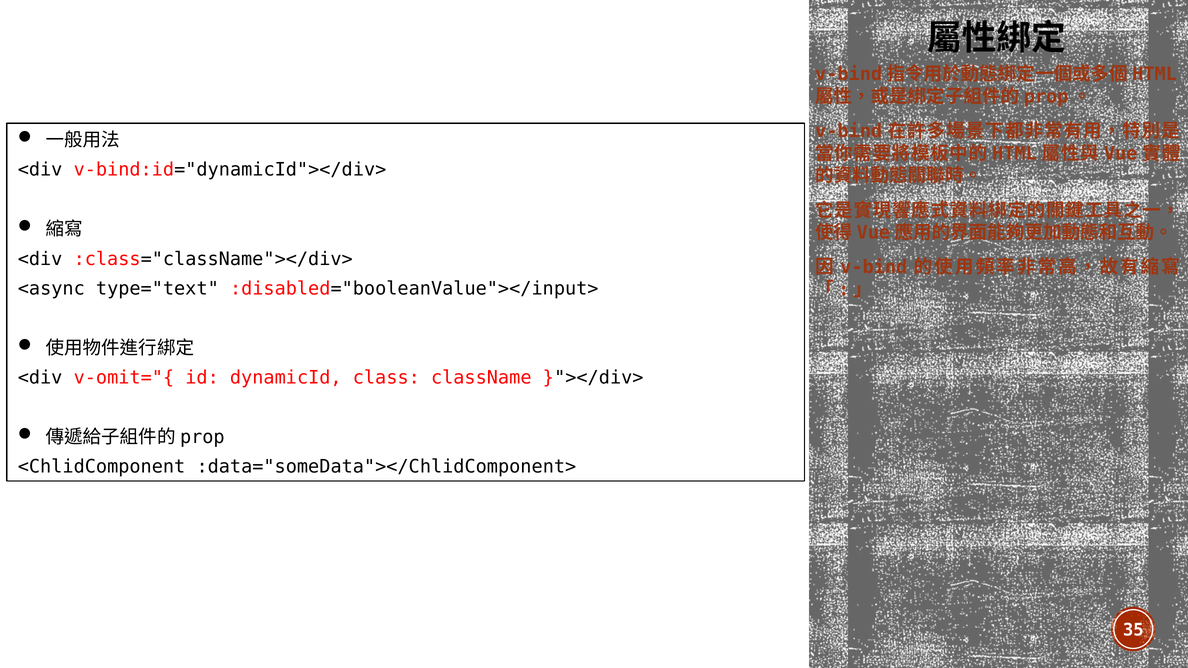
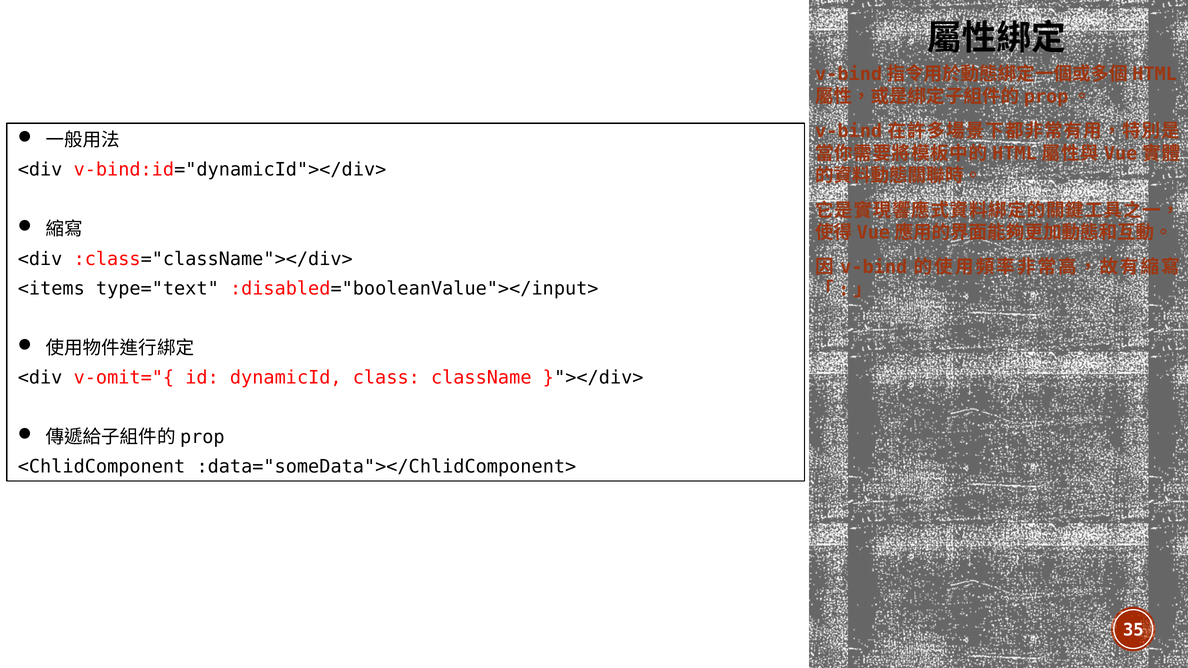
<async: <async -> <items (51, 289)
